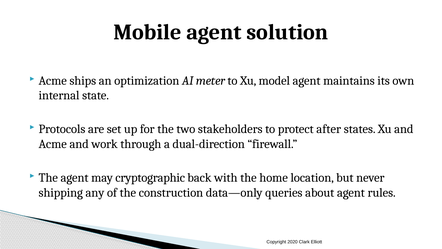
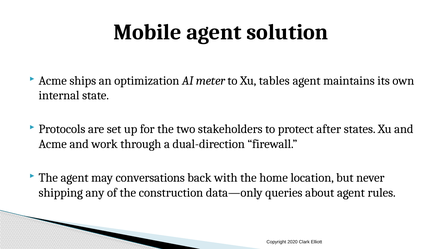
model: model -> tables (274, 80)
cryptographic: cryptographic -> conversations (150, 177)
